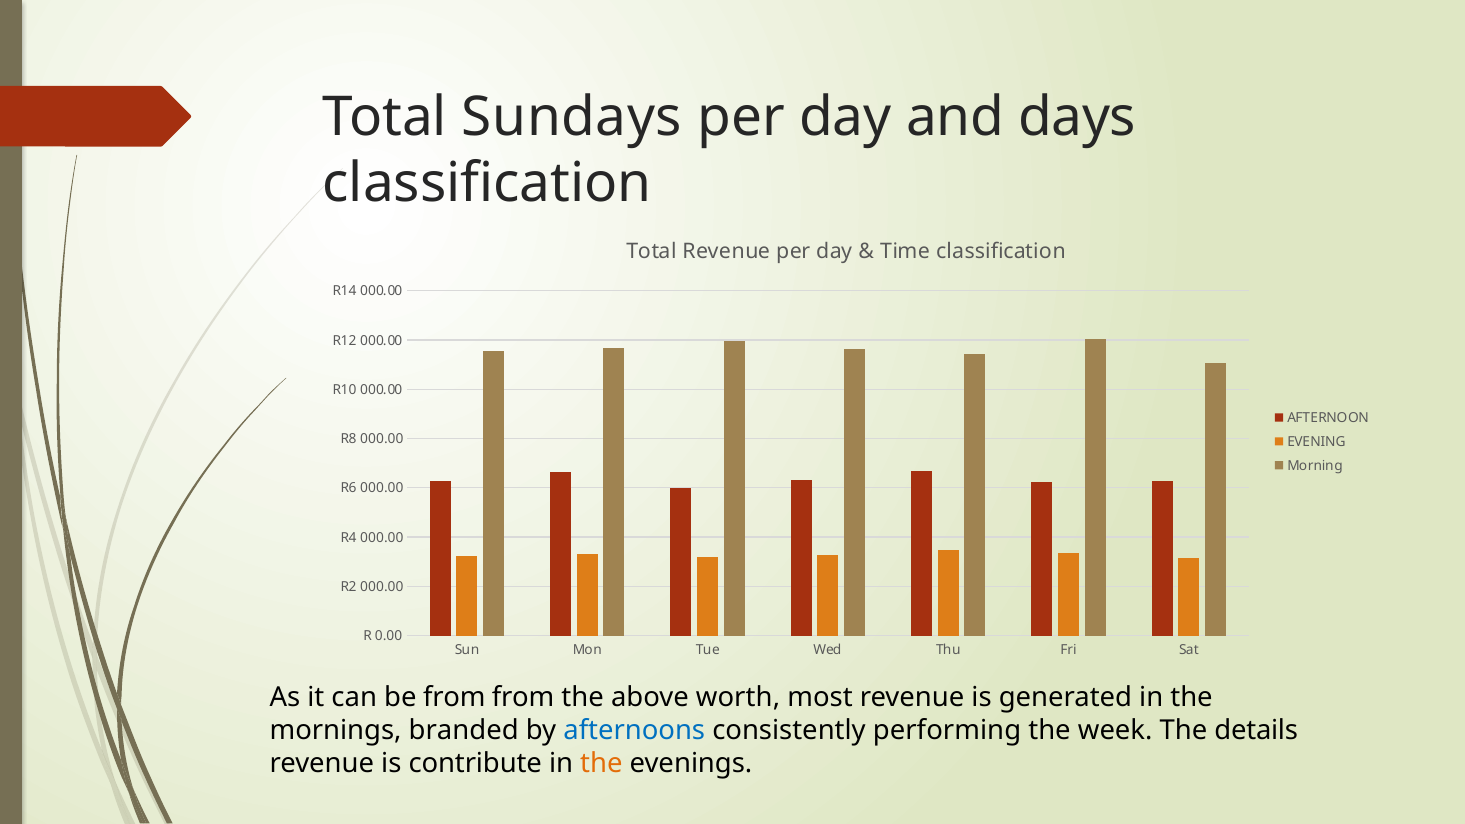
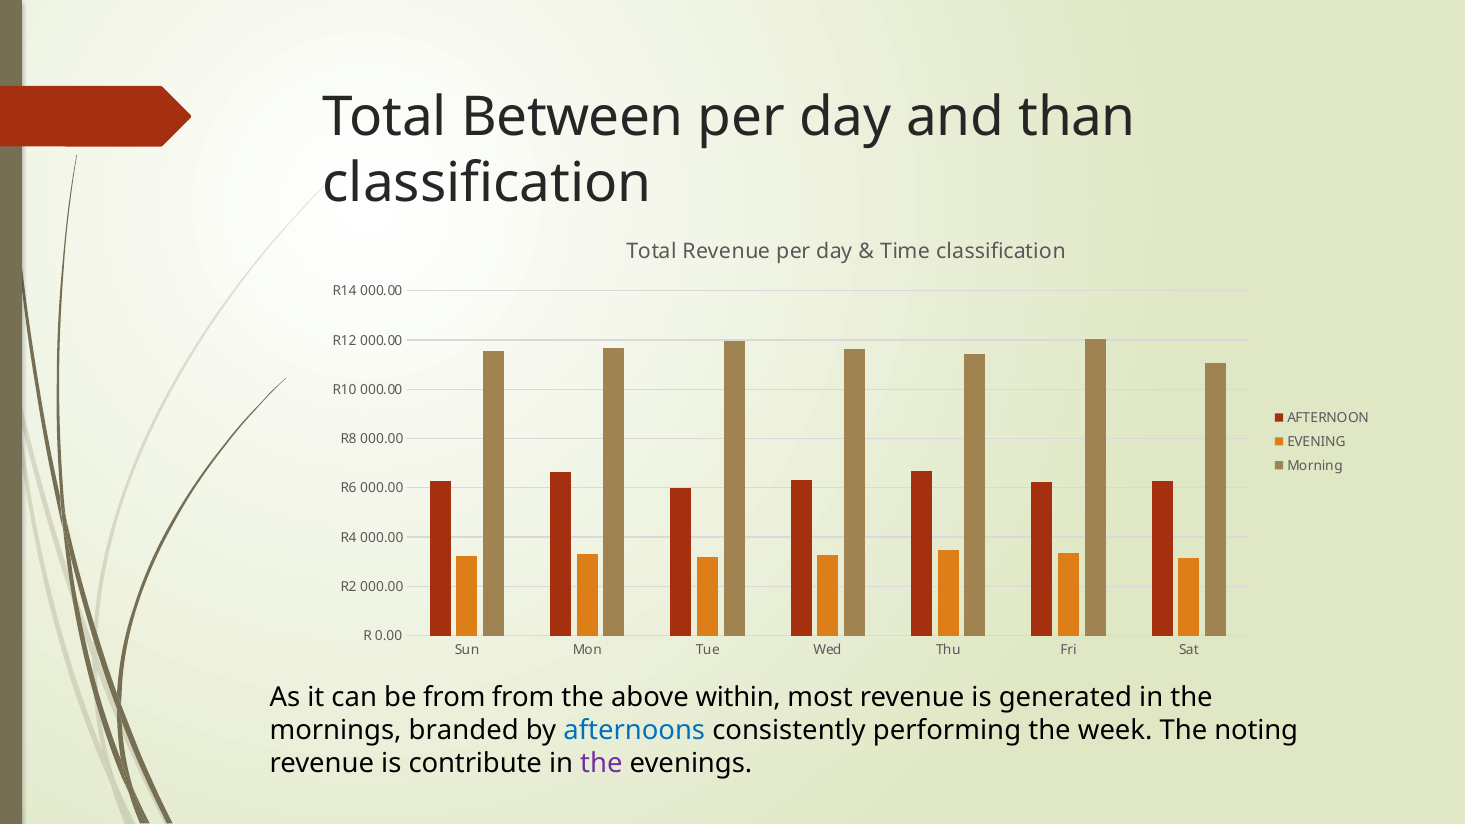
Sundays: Sundays -> Between (573, 117)
days: days -> than (1077, 117)
worth: worth -> within (738, 698)
details: details -> noting (1256, 731)
the colour: orange -> purple (601, 764)
